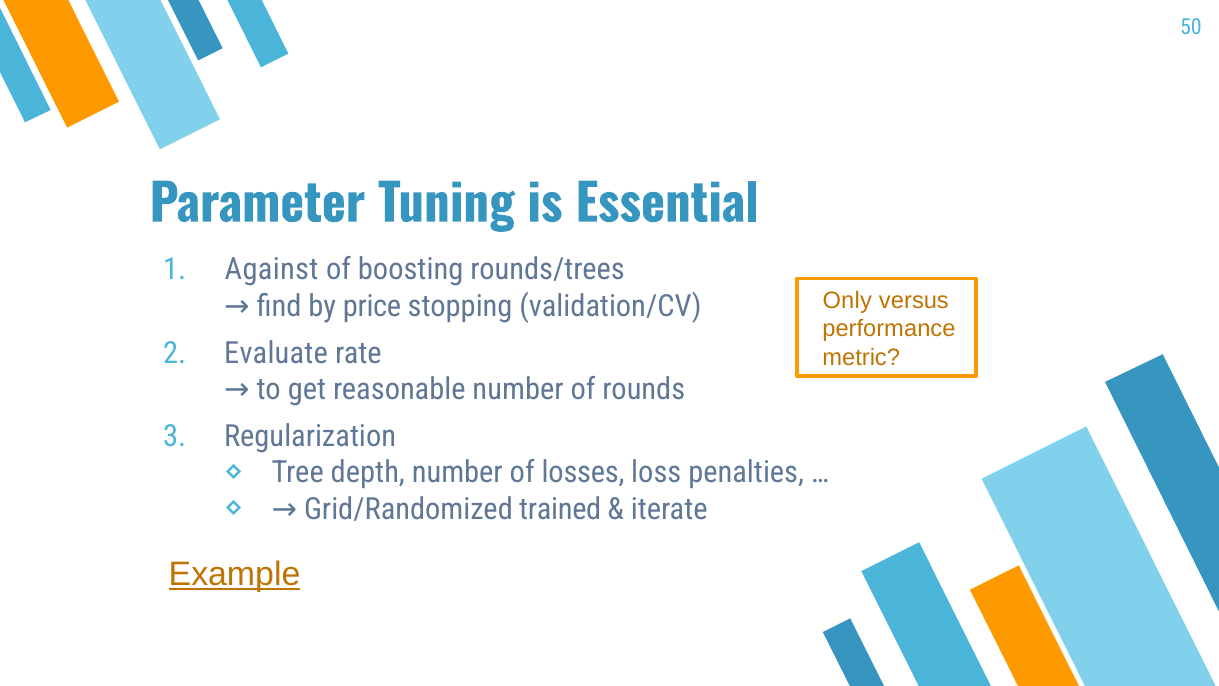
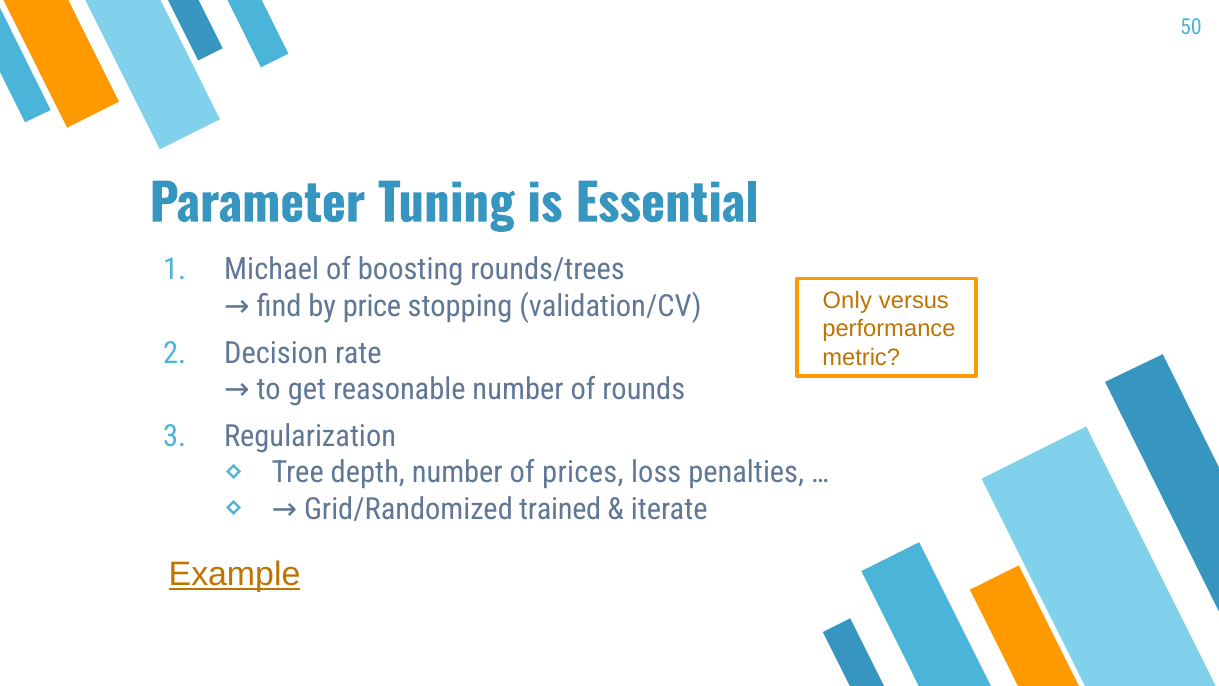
Against: Against -> Michael (272, 269)
Evaluate: Evaluate -> Decision (276, 353)
losses: losses -> prices (583, 473)
